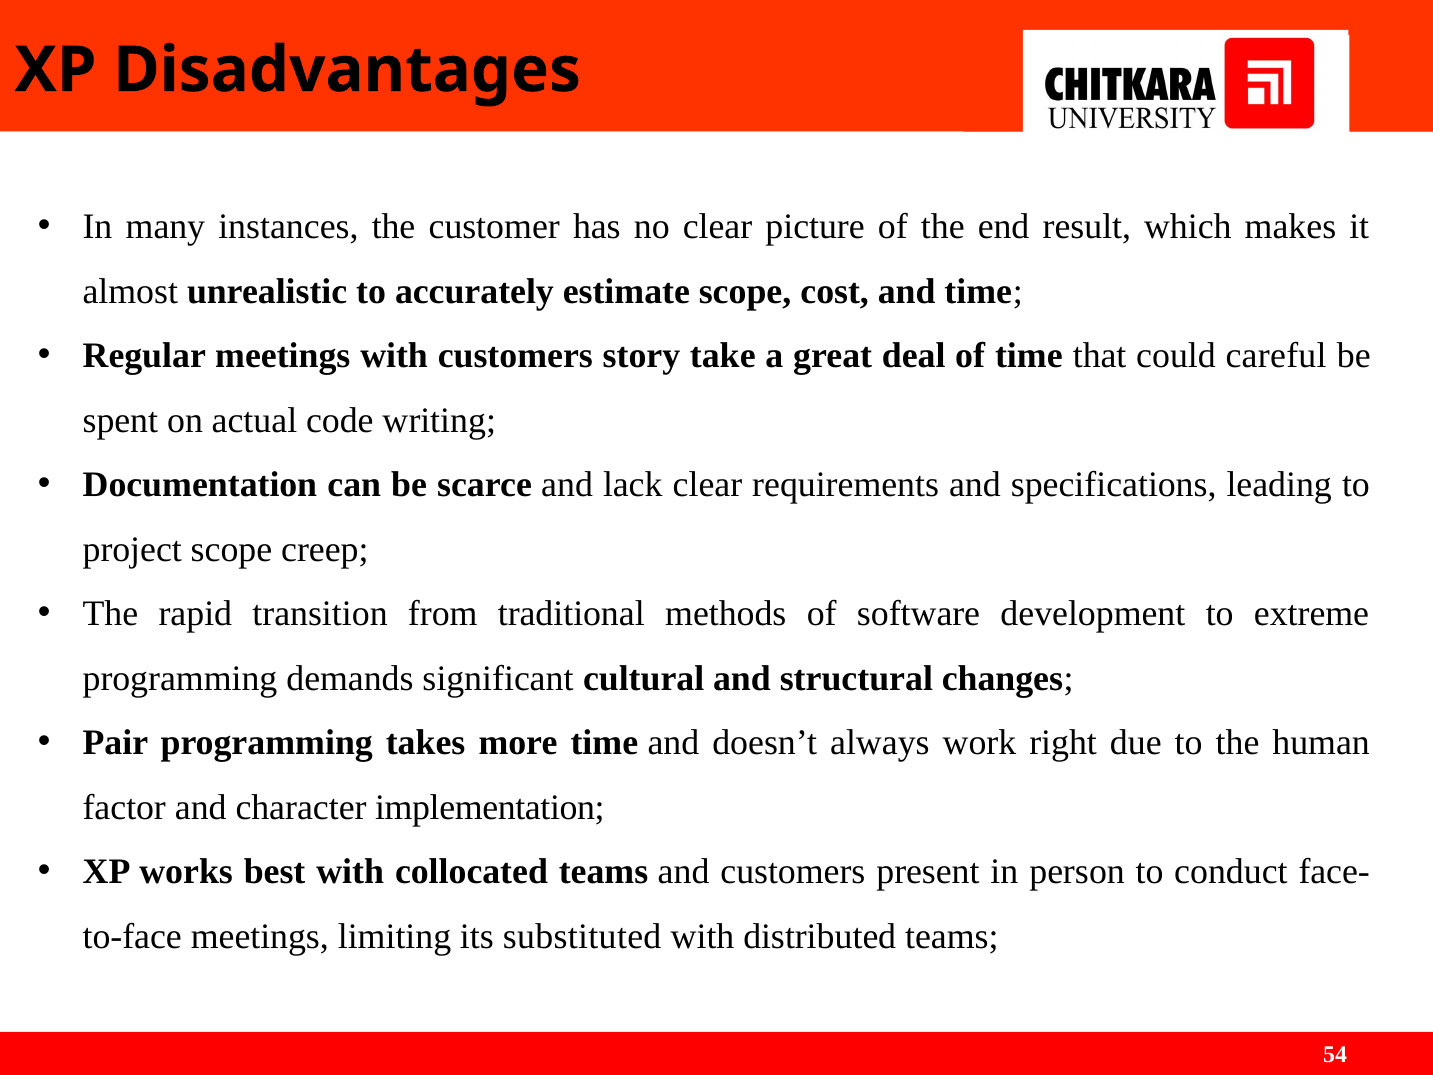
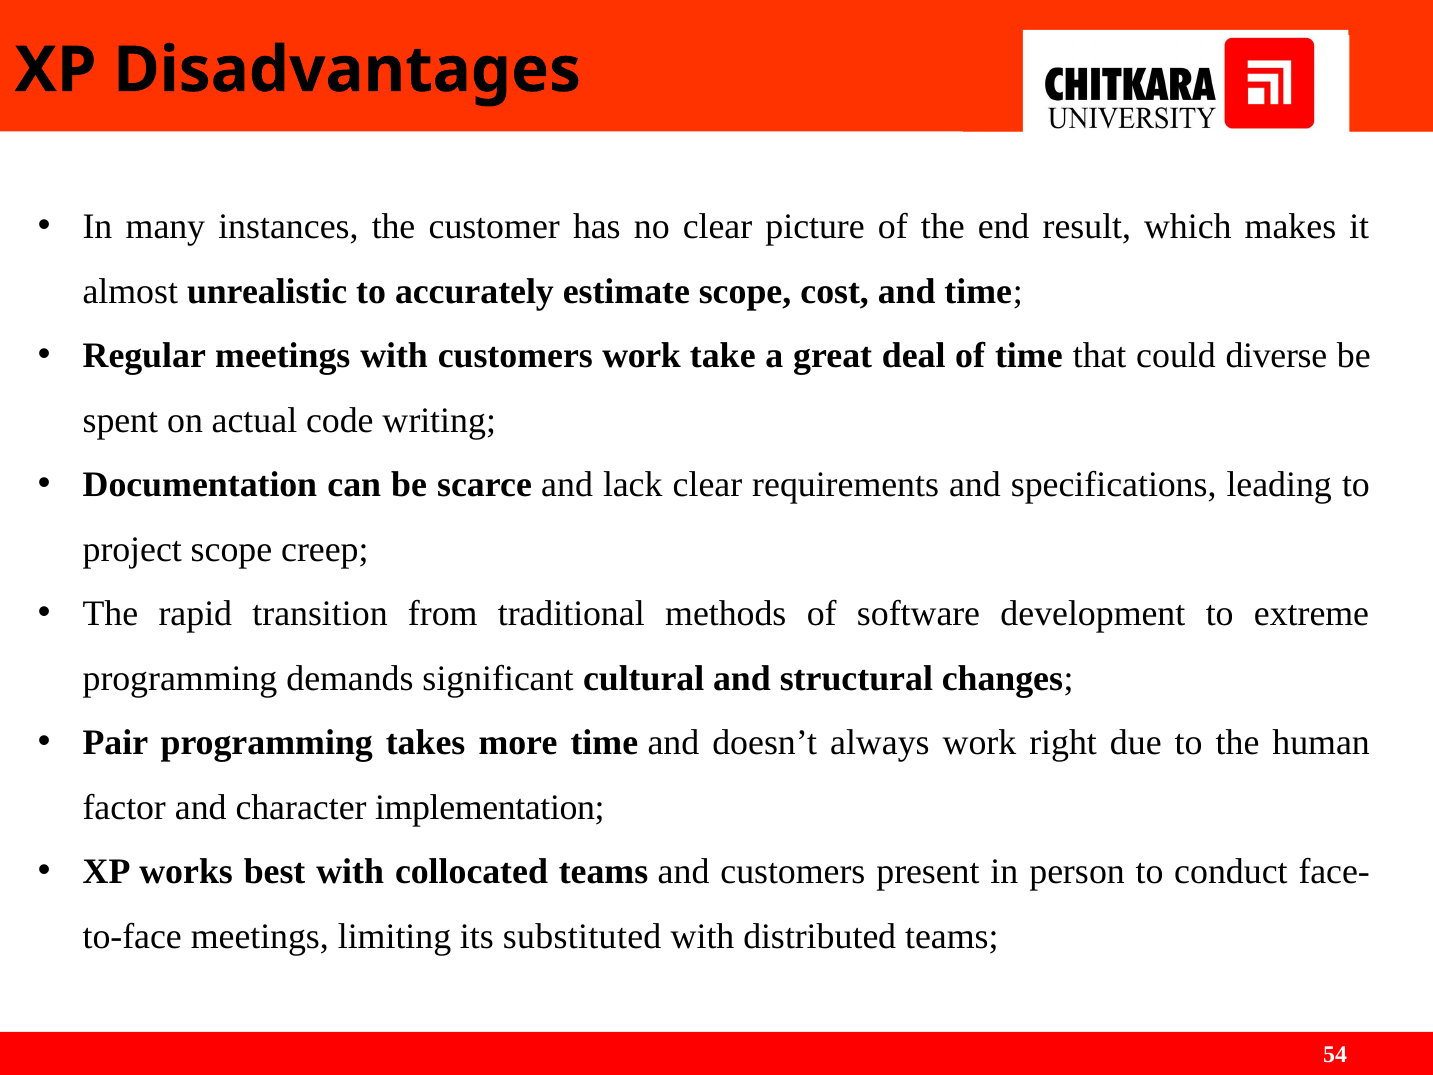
customers story: story -> work (642, 356)
careful: careful -> diverse (1276, 356)
